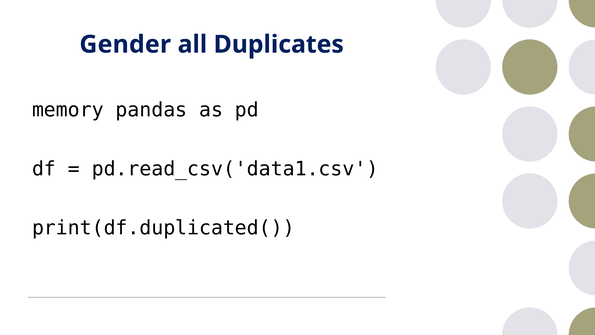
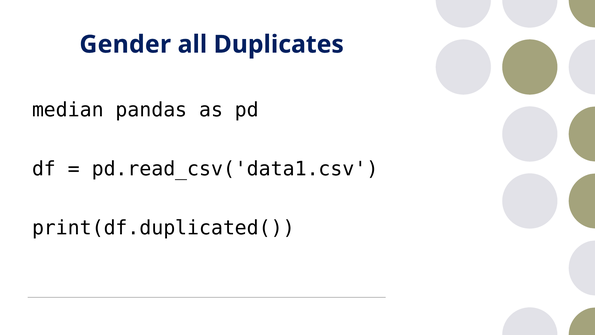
memory: memory -> median (68, 110)
